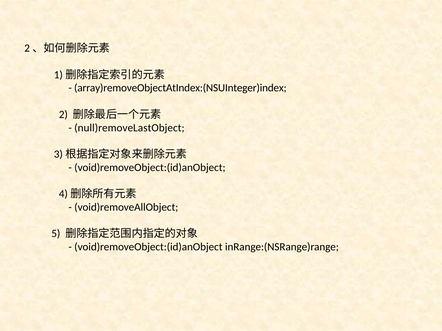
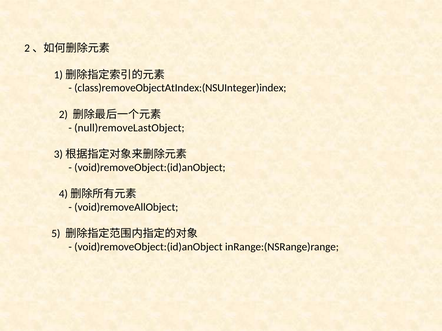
array)removeObjectAtIndex:(NSUInteger)index: array)removeObjectAtIndex:(NSUInteger)index -> class)removeObjectAtIndex:(NSUInteger)index (180, 88)
